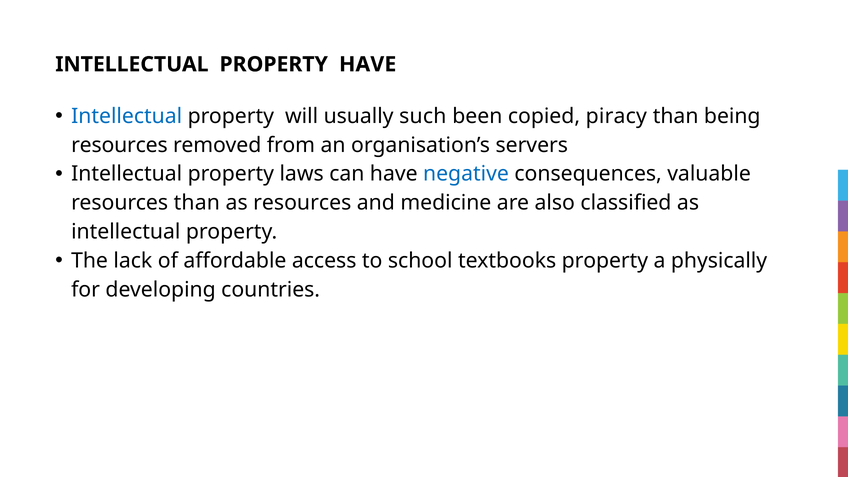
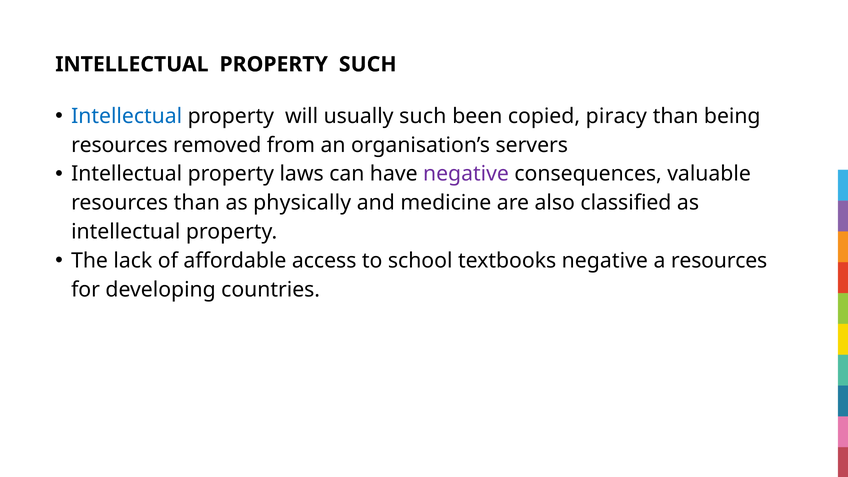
PROPERTY HAVE: HAVE -> SUCH (368, 64)
negative colour: blue -> purple (466, 174)
as resources: resources -> physically (302, 203)
textbooks property: property -> negative (605, 261)
a physically: physically -> resources (719, 261)
